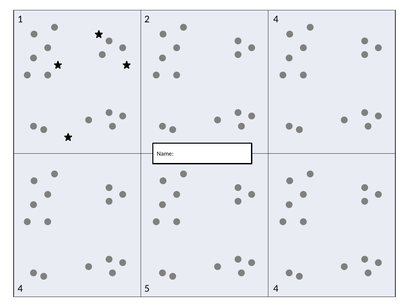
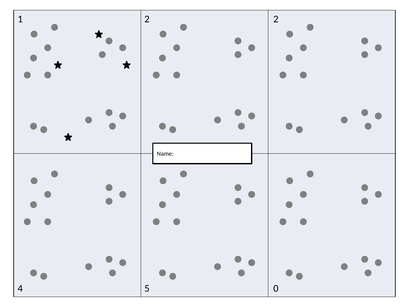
2 4: 4 -> 2 (276, 19)
5 4: 4 -> 0 (276, 288)
